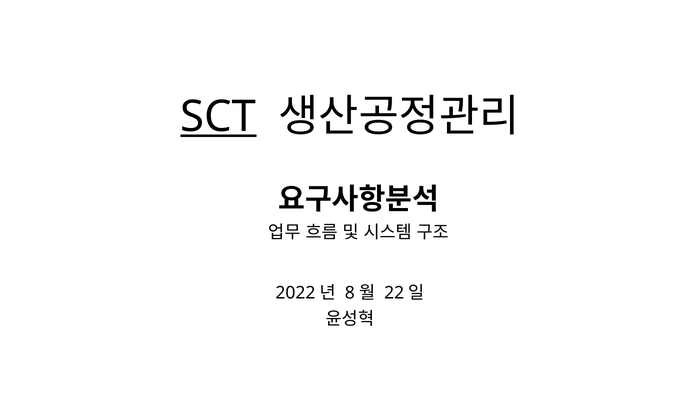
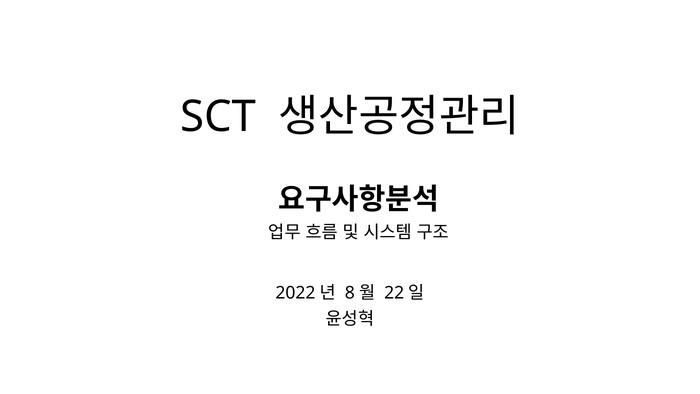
SCT underline: present -> none (218, 117)
